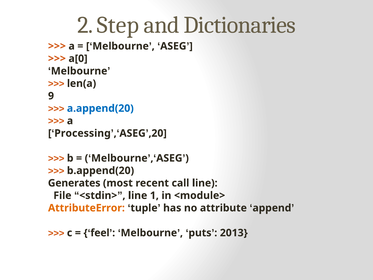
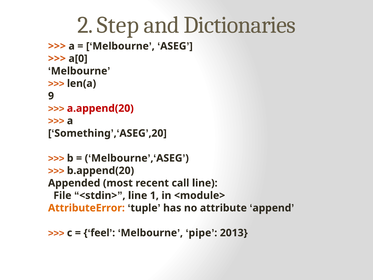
a.append(20 colour: blue -> red (100, 108)
Processing: Processing -> Something (83, 133)
Generates: Generates -> Appended (74, 183)
puts: puts -> pipe (200, 233)
